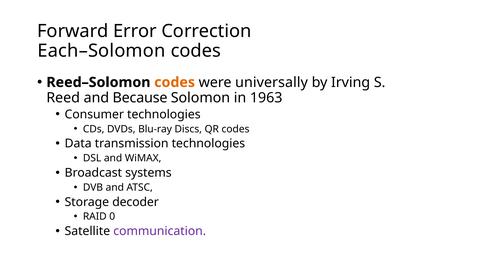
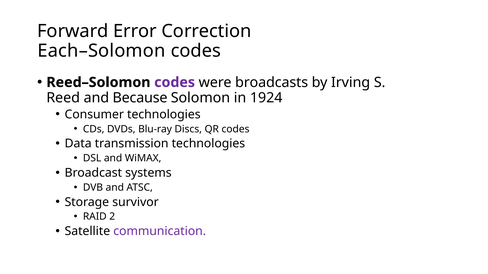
codes colour: orange -> purple (175, 82)
universally: universally -> broadcasts (272, 82)
1963: 1963 -> 1924 (266, 98)
decoder: decoder -> survivor (136, 202)
0: 0 -> 2 (112, 217)
